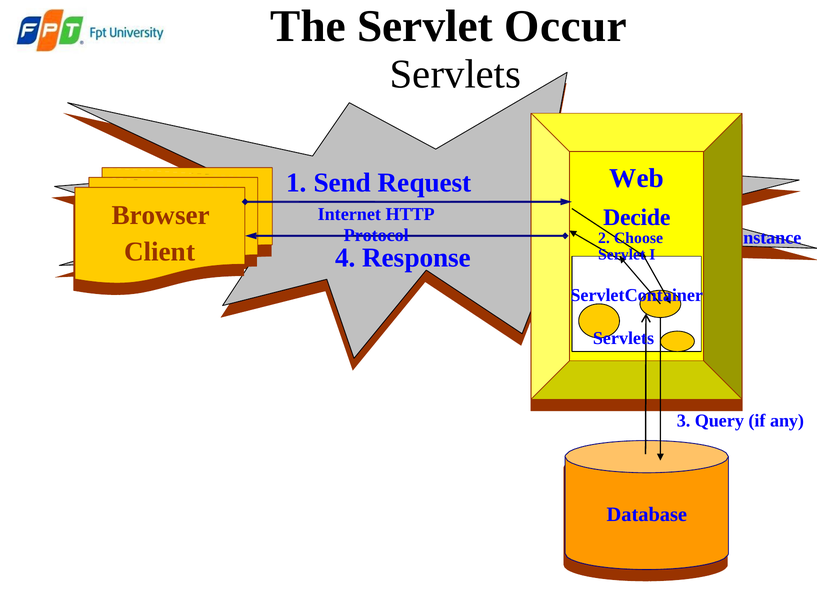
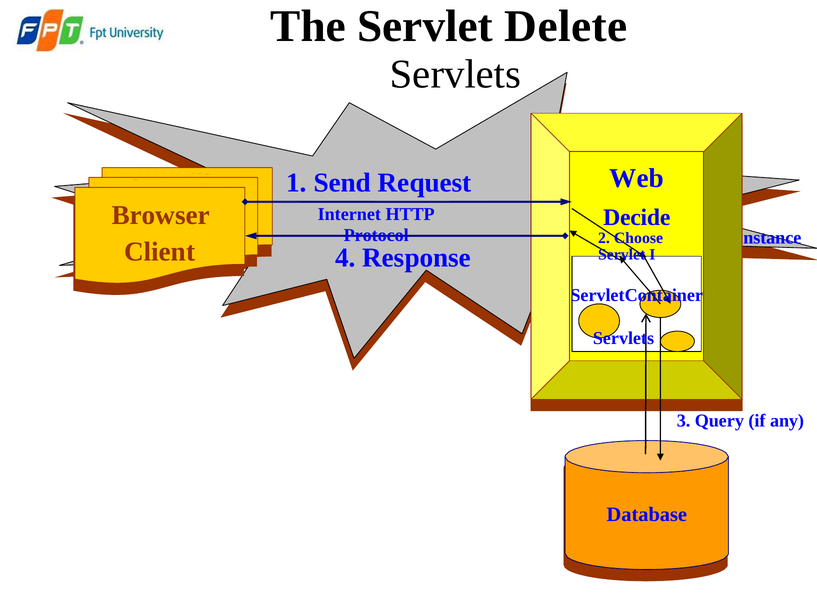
Occur: Occur -> Delete (566, 26)
